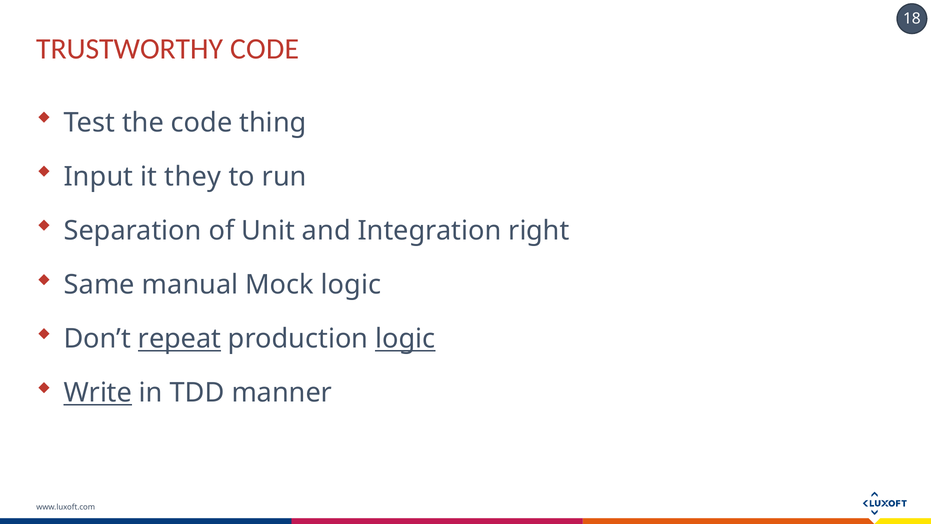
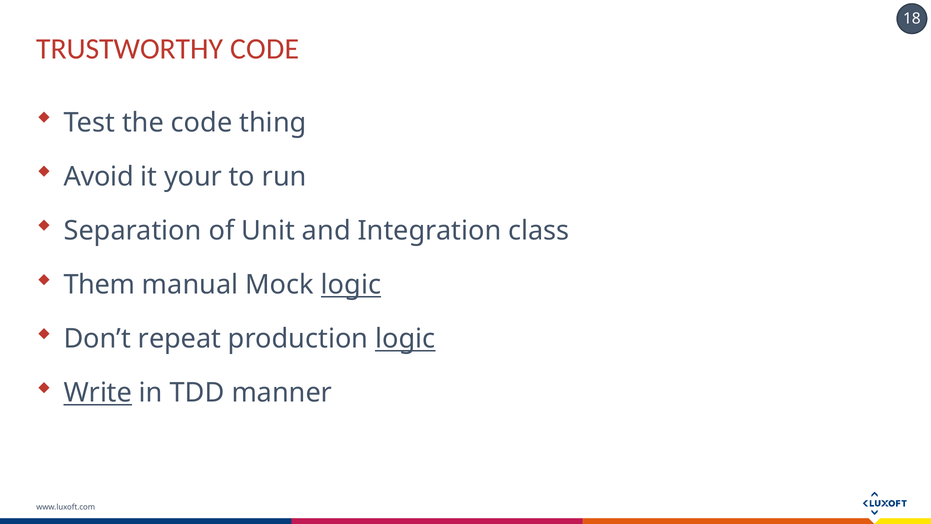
Input: Input -> Avoid (99, 177)
they: they -> your (193, 177)
right: right -> class (539, 231)
Same: Same -> Them (99, 285)
logic underline: none -> present (351, 285)
repeat underline: present -> none (180, 339)
